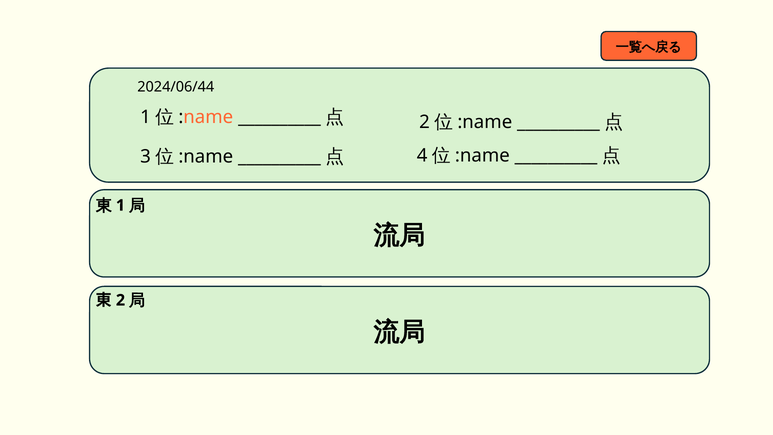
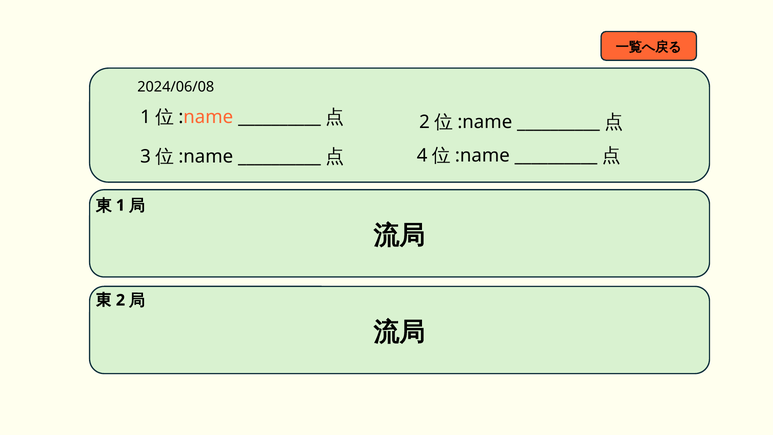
2024/06/44: 2024/06/44 -> 2024/06/08 (176, 87)
